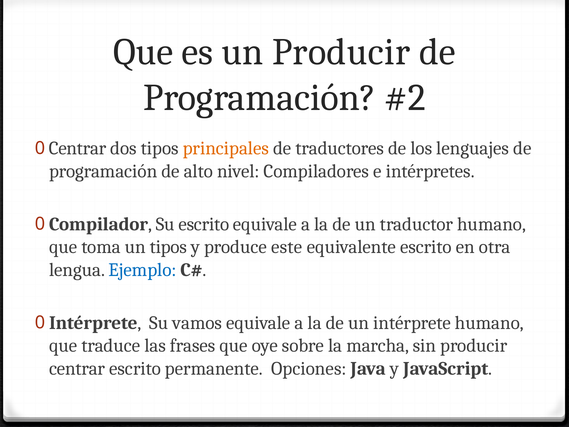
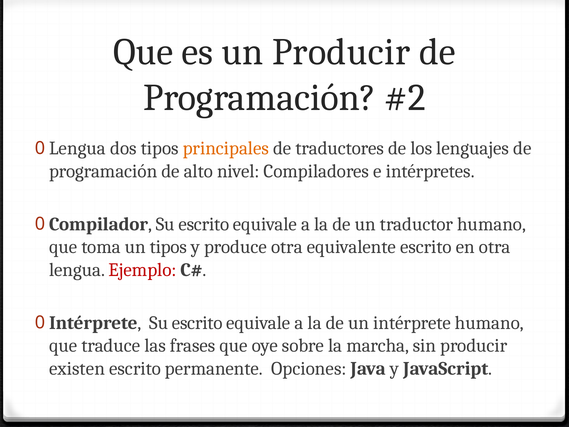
Centrar: Centrar -> Lengua (77, 148)
produce este: este -> otra (287, 247)
Ejemplo colour: blue -> red (143, 270)
Intérprete Su vamos: vamos -> escrito (197, 323)
centrar: centrar -> existen (77, 368)
